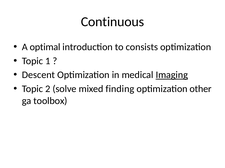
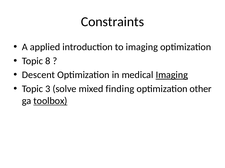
Continuous: Continuous -> Constraints (112, 22)
optimal: optimal -> applied (45, 47)
to consists: consists -> imaging (142, 47)
1: 1 -> 8 (48, 61)
2: 2 -> 3 (48, 89)
toolbox underline: none -> present (50, 101)
